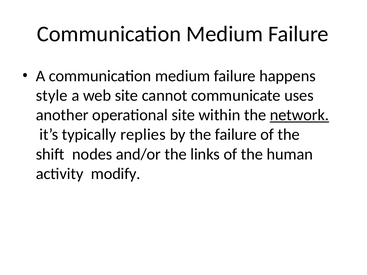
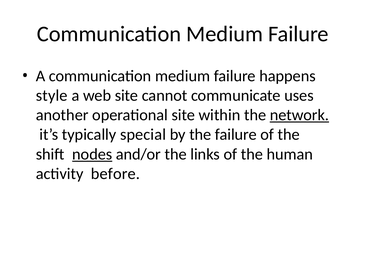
replies: replies -> special (143, 135)
nodes underline: none -> present (92, 154)
modify: modify -> before (116, 174)
